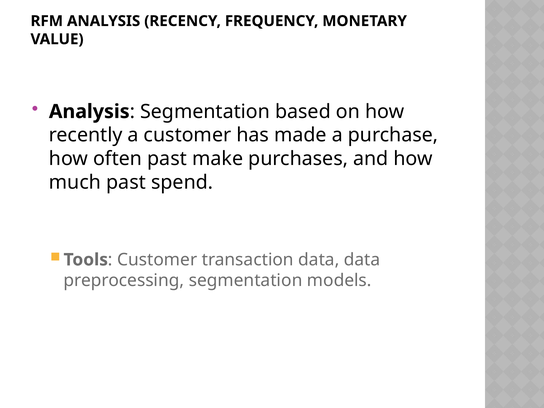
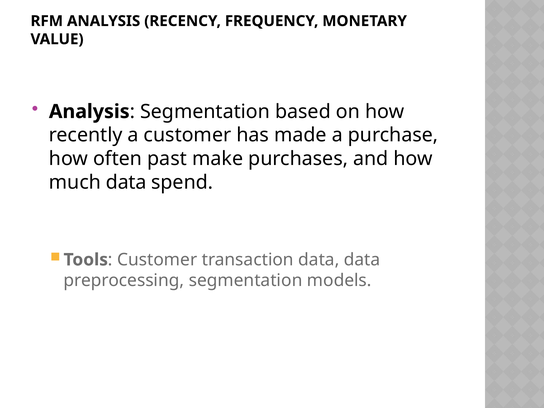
much past: past -> data (126, 182)
